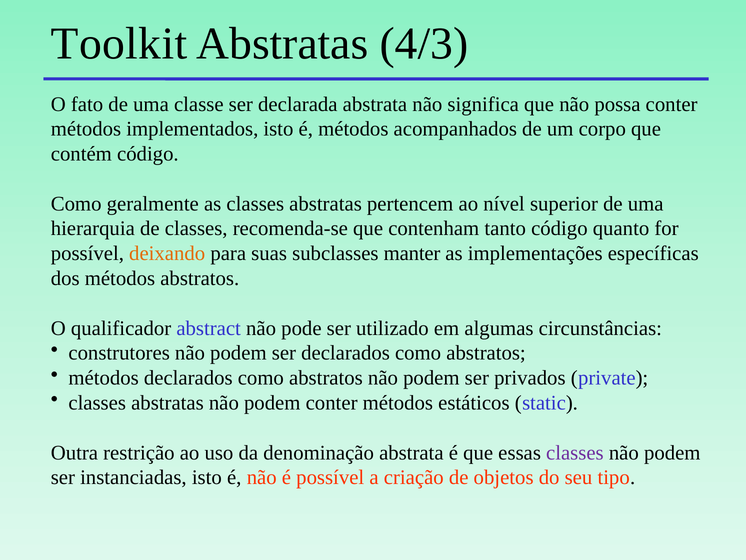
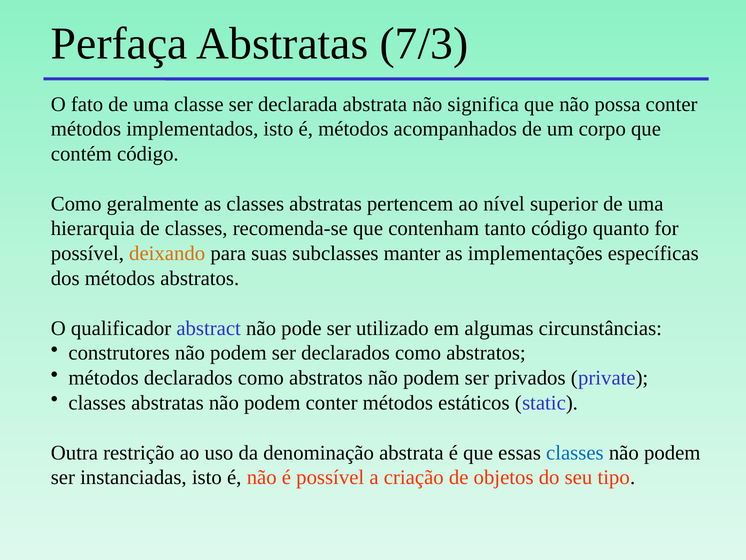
Toolkit: Toolkit -> Perfaça (119, 44)
4/3: 4/3 -> 7/3 (424, 44)
classes colour: purple -> blue (575, 452)
